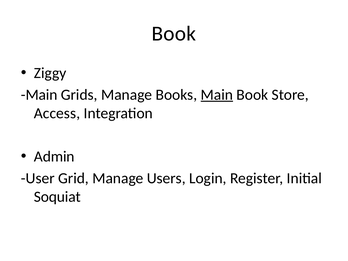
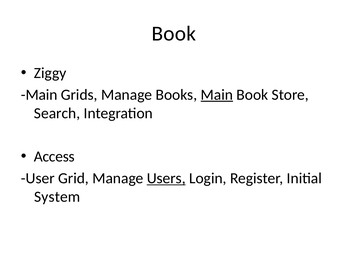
Access: Access -> Search (57, 113)
Admin: Admin -> Access (54, 157)
Users underline: none -> present (166, 178)
Soquiat: Soquiat -> System (57, 197)
